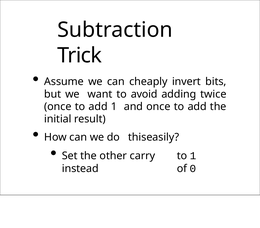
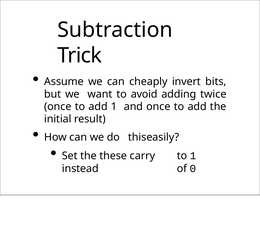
other: other -> these (113, 156)
